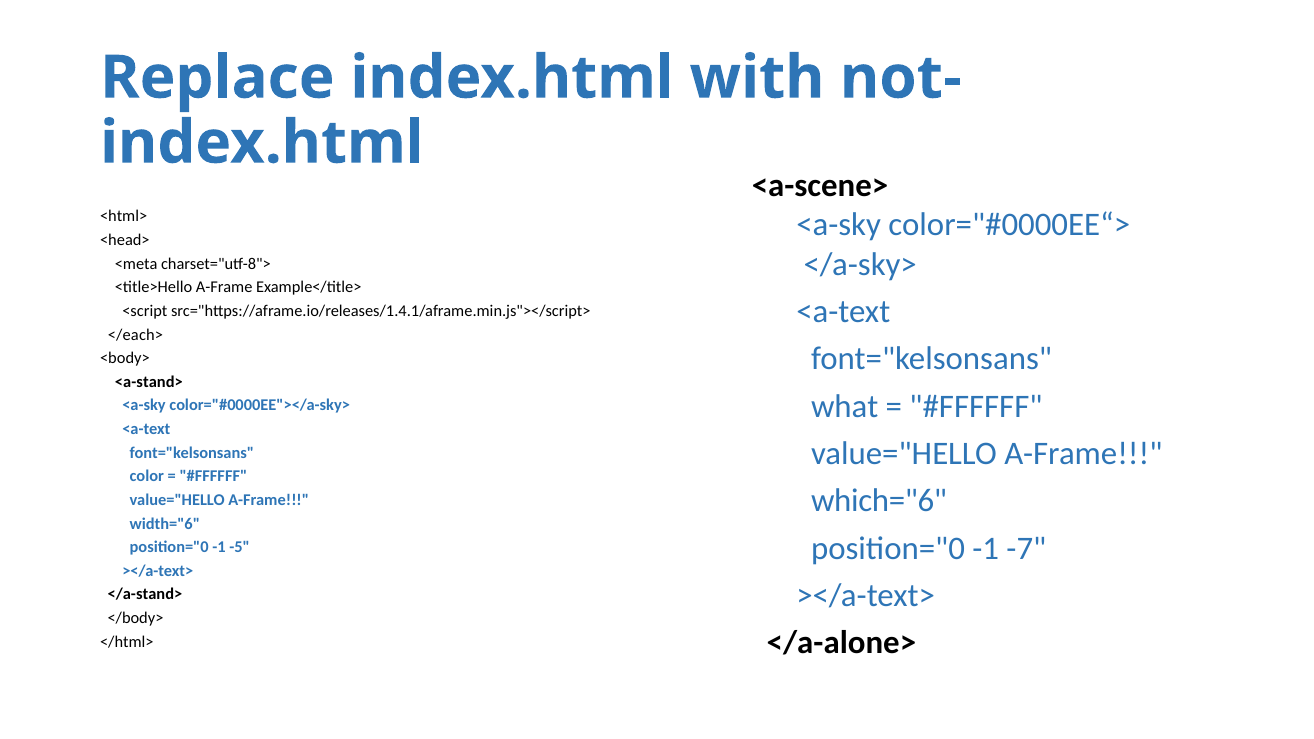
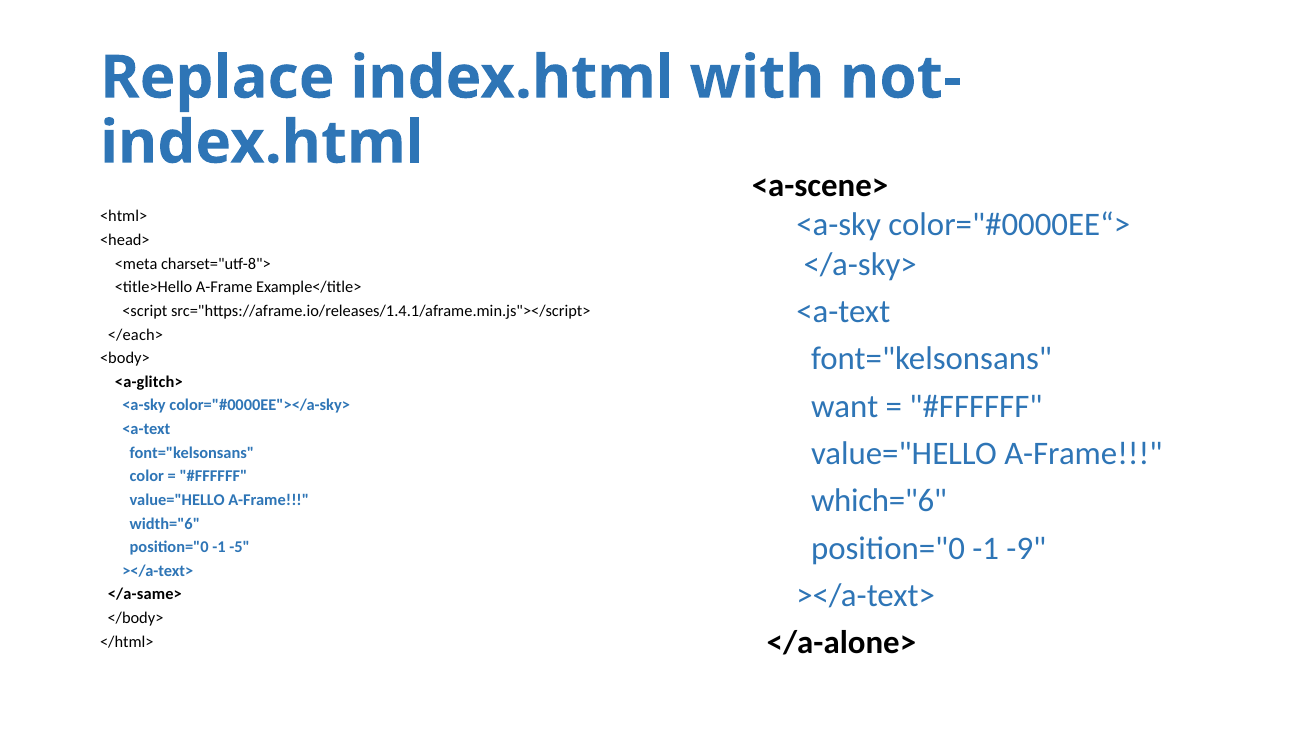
<a-stand>: <a-stand> -> <a-glitch> (149, 382)
what: what -> want (845, 406)
-7: -7 -> -9 (1026, 548)
</a-stand>: </a-stand> -> </a-same> (145, 595)
